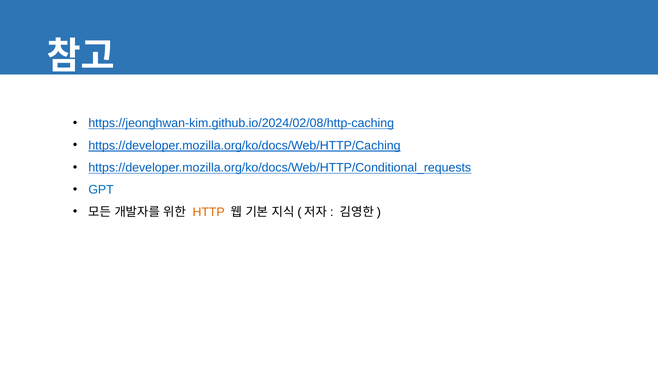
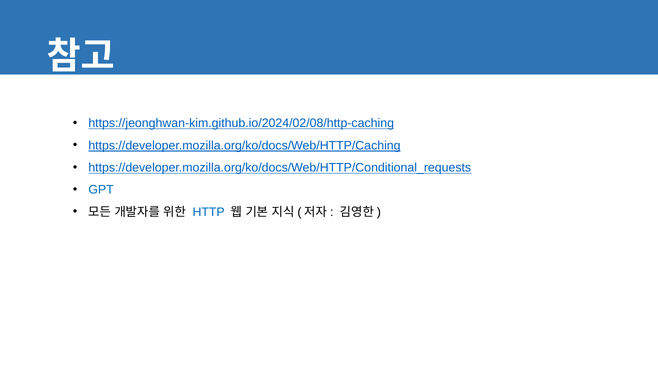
HTTP colour: orange -> blue (209, 212)
